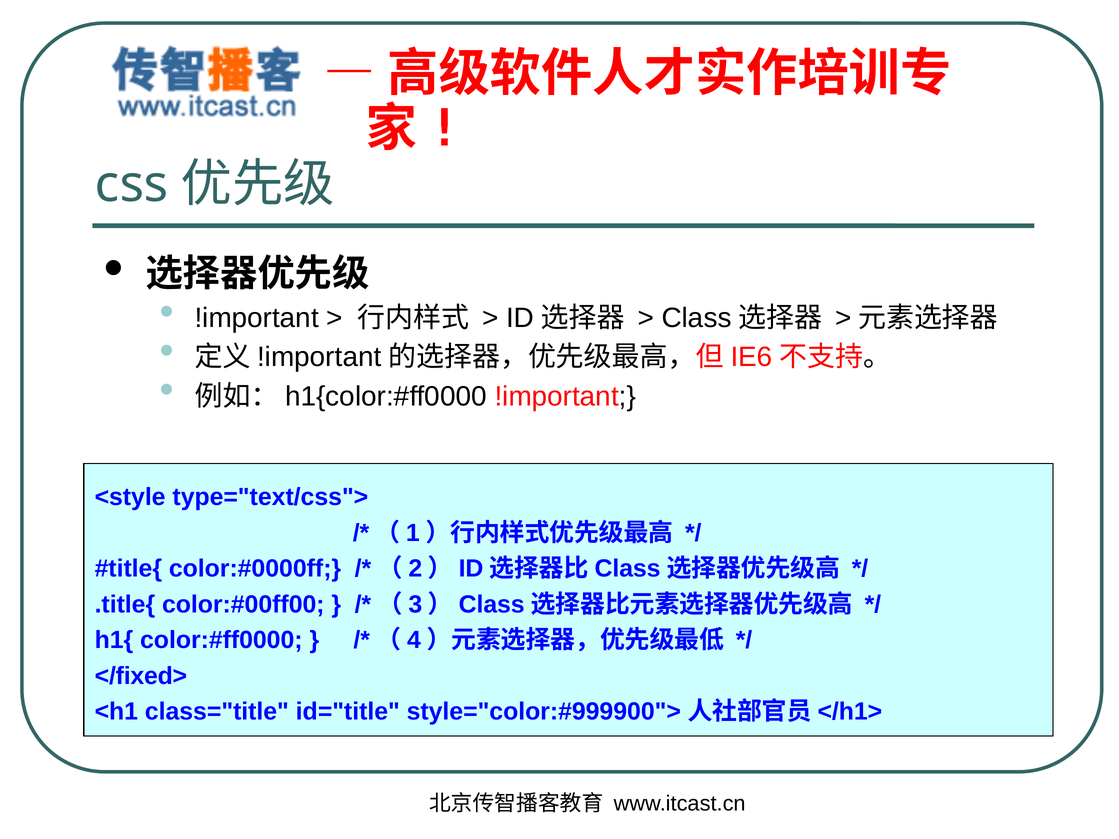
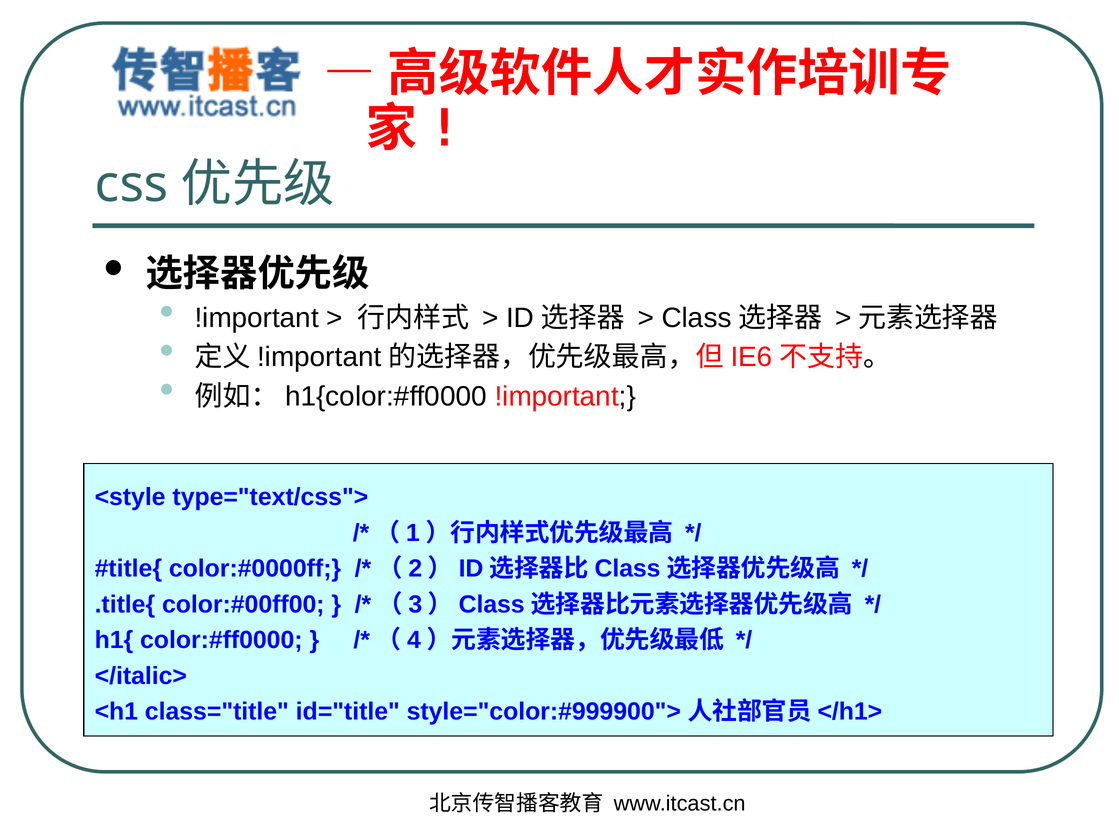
</fixed>: </fixed> -> </italic> (141, 676)
